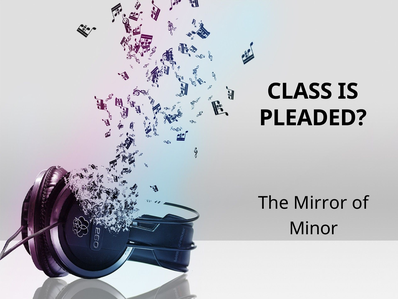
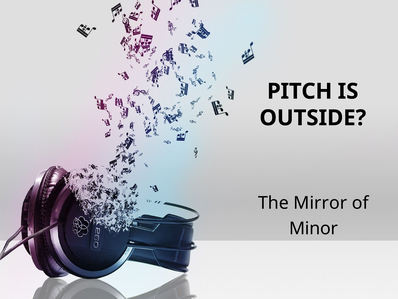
CLASS: CLASS -> PITCH (300, 91)
PLEADED: PLEADED -> OUTSIDE (313, 118)
